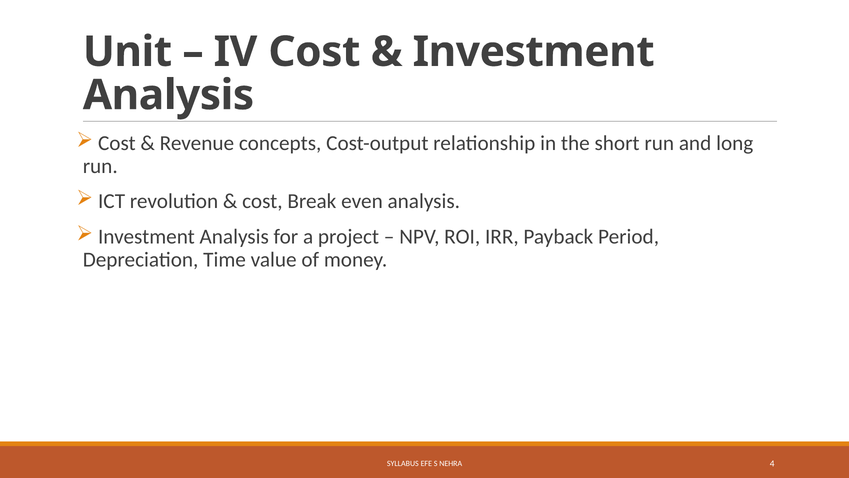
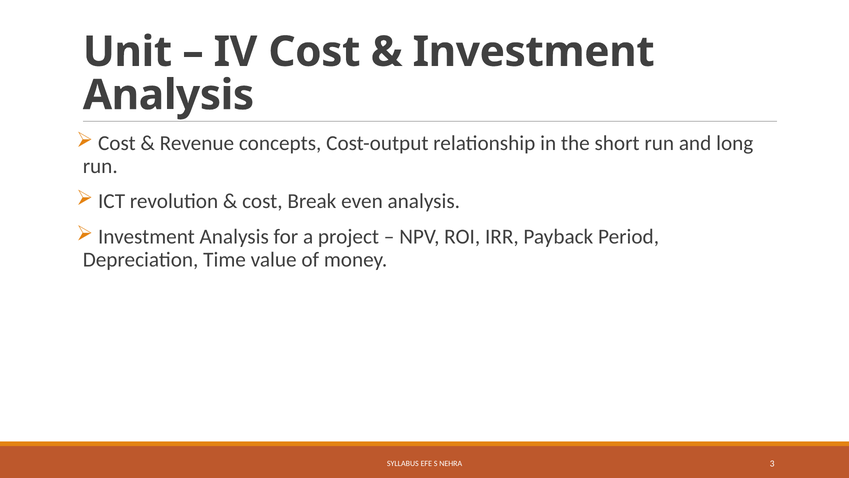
4: 4 -> 3 (772, 463)
